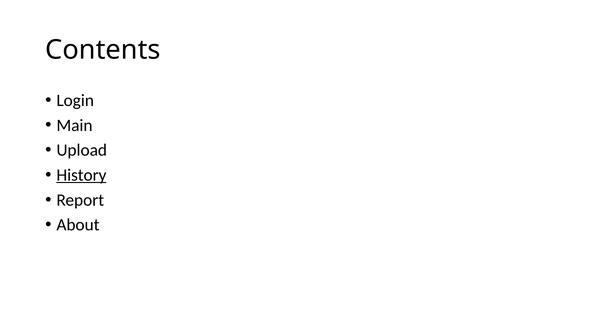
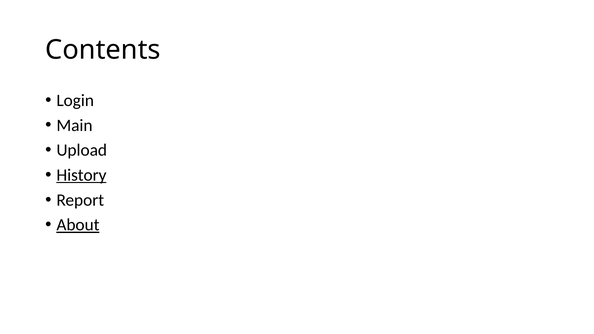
About underline: none -> present (78, 225)
